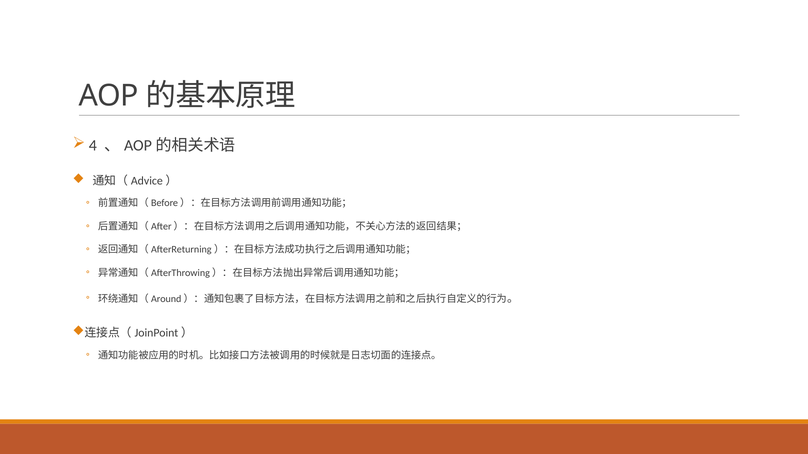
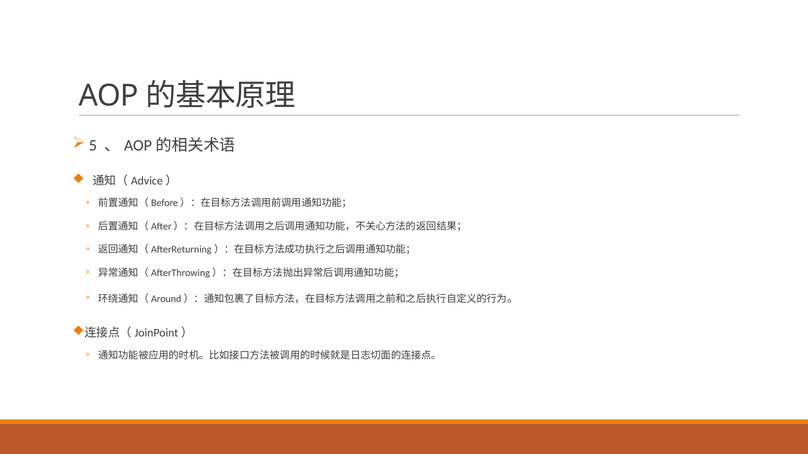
4: 4 -> 5 (93, 146)
